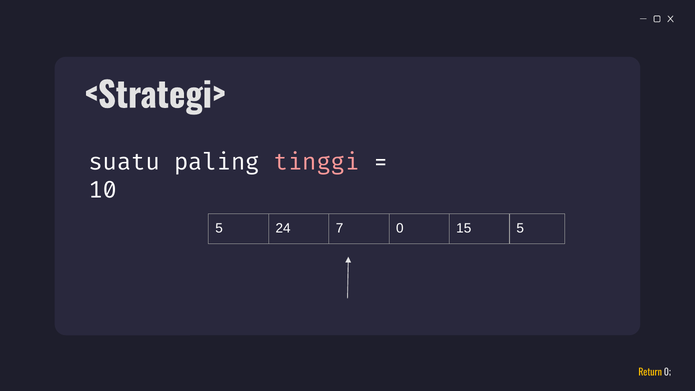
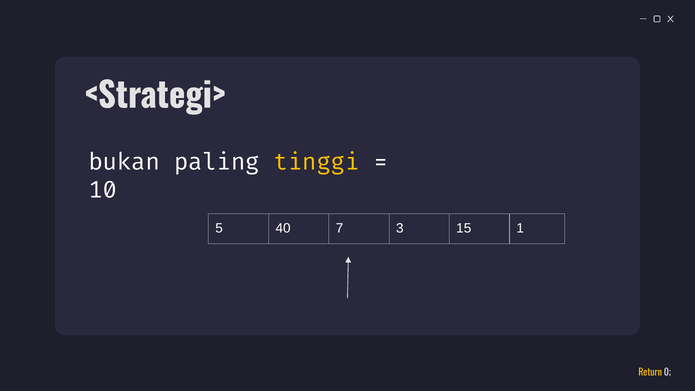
suatu: suatu -> bukan (124, 162)
tinggi colour: pink -> yellow (317, 162)
24: 24 -> 40 (283, 228)
7 0: 0 -> 3 (400, 228)
15 5: 5 -> 1 (520, 228)
